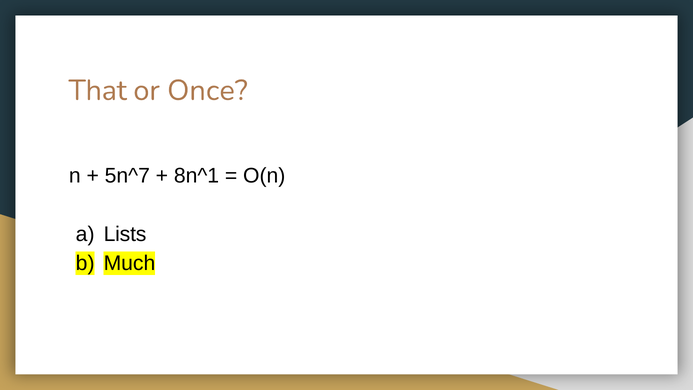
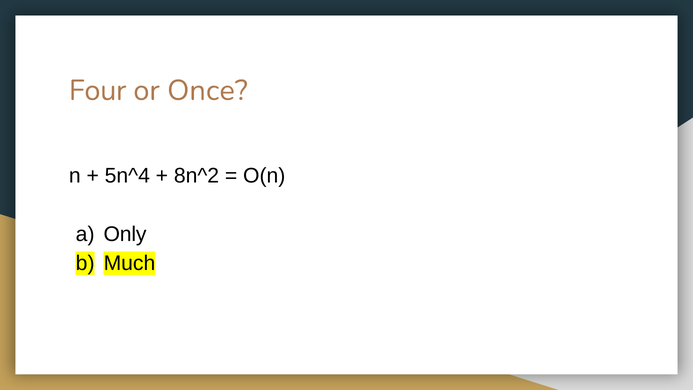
That: That -> Four (98, 90)
5n^7: 5n^7 -> 5n^4 (127, 176)
8n^1: 8n^1 -> 8n^2 (197, 176)
Lists: Lists -> Only (125, 234)
